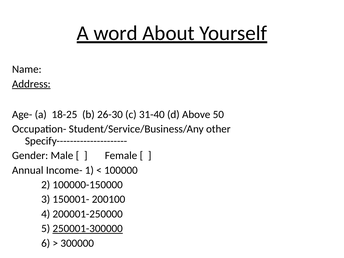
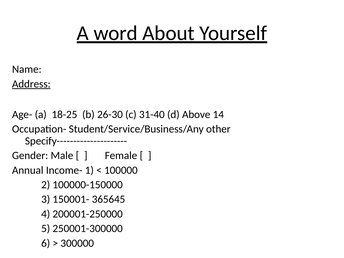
50: 50 -> 14 (218, 114)
200100: 200100 -> 365645 (109, 199)
250001-300000 underline: present -> none (88, 229)
